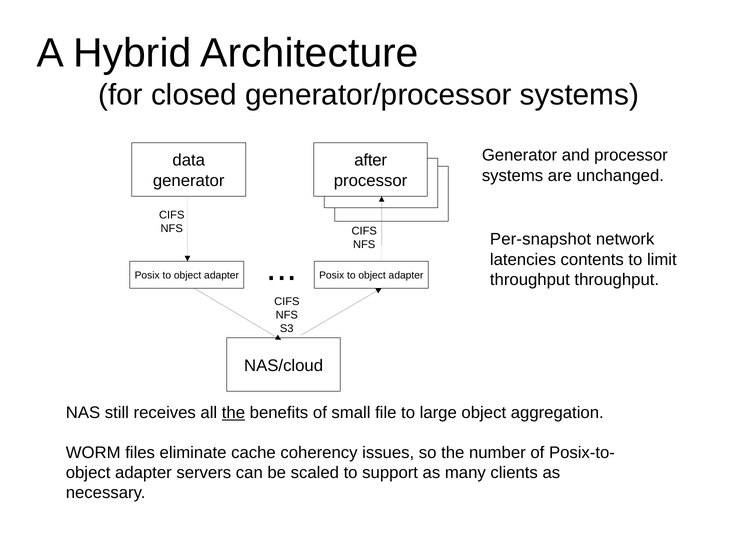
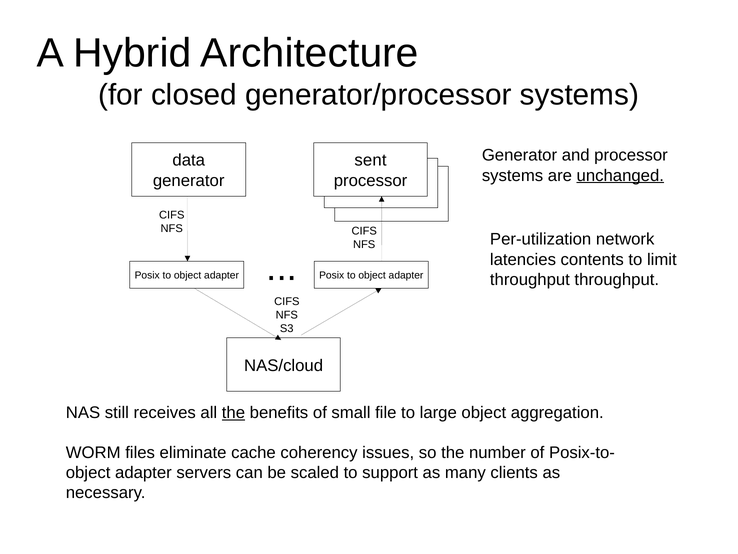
after: after -> sent (371, 160)
unchanged underline: none -> present (620, 175)
Per-snapshot: Per-snapshot -> Per-utilization (541, 239)
